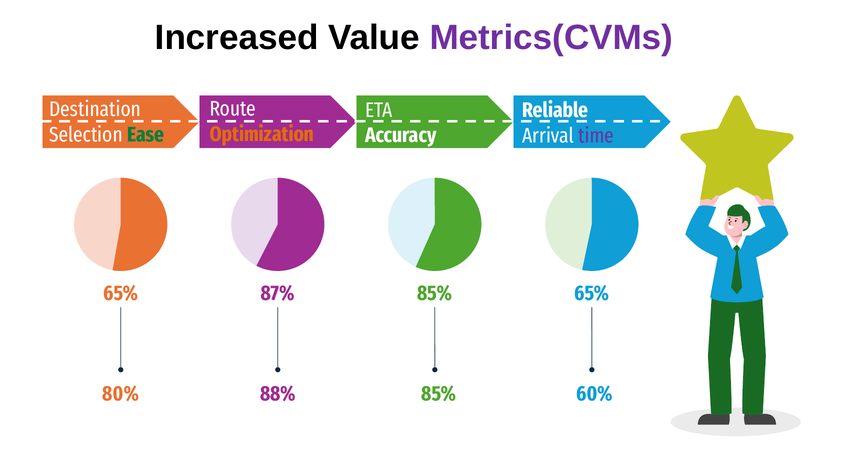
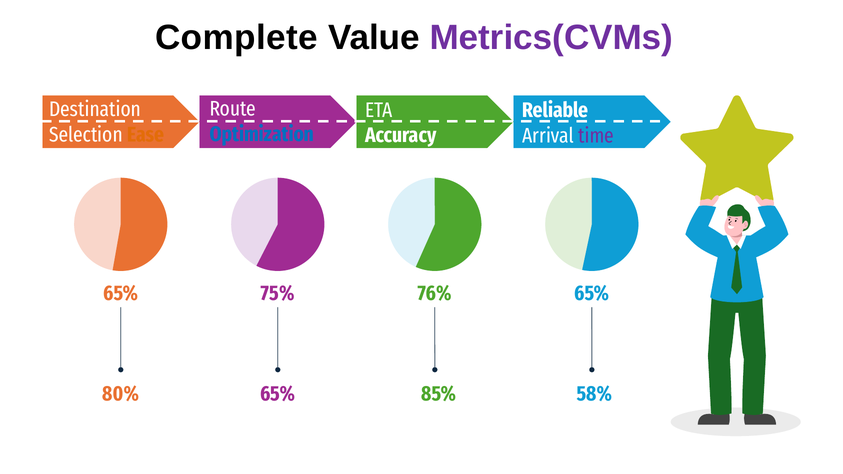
Increased: Increased -> Complete (236, 38)
Optimization colour: orange -> blue (262, 134)
Ease colour: green -> orange (146, 135)
87%: 87% -> 75% (278, 294)
85%: 85% -> 76% (435, 294)
80% 88%: 88% -> 65% (278, 394)
60%: 60% -> 58% (595, 394)
